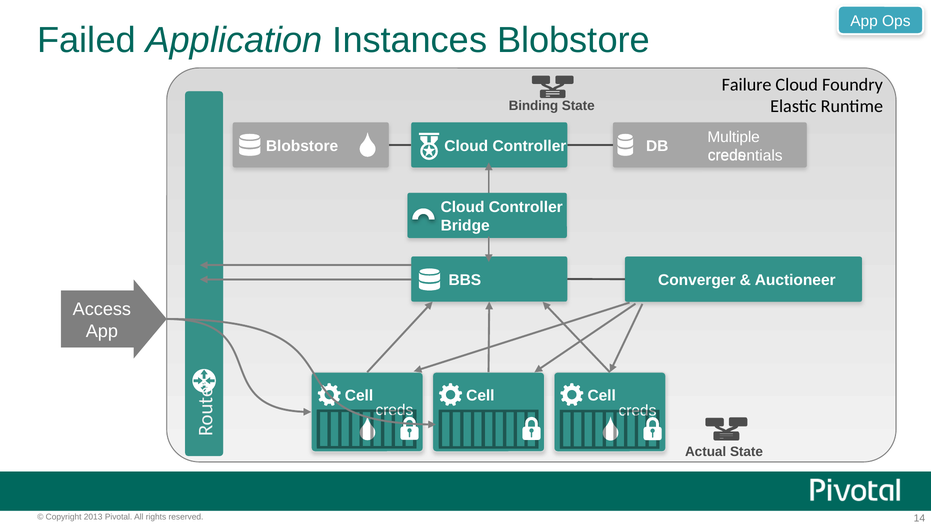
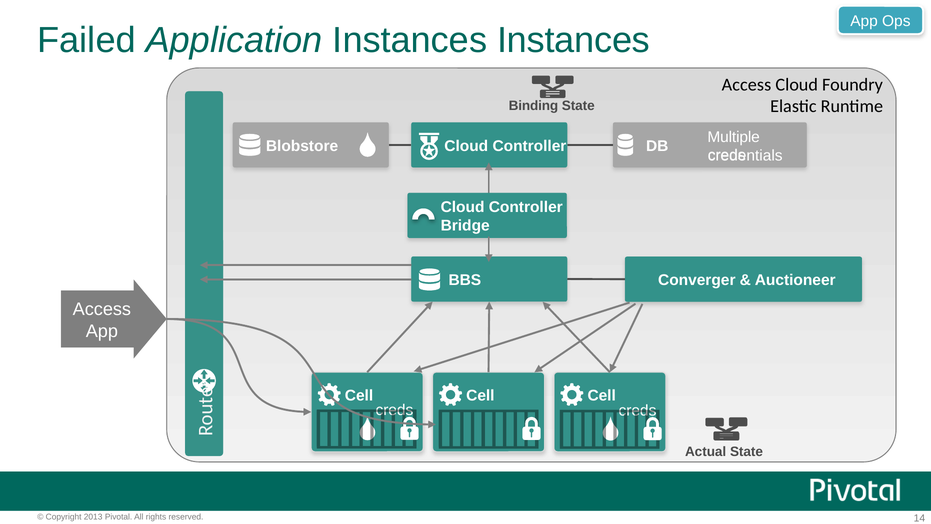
Instances Blobstore: Blobstore -> Instances (574, 40)
Failure: Failure -> Access (746, 85)
